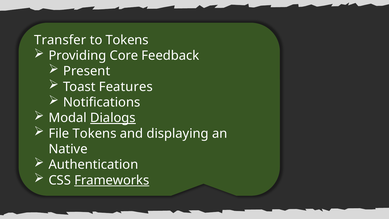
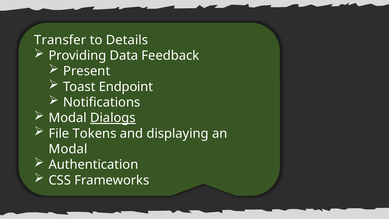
to Tokens: Tokens -> Details (127, 40)
Core: Core -> Data (124, 56)
Features: Features -> Endpoint (126, 87)
Native: Native -> Modal (68, 149)
Frameworks underline: present -> none (112, 180)
